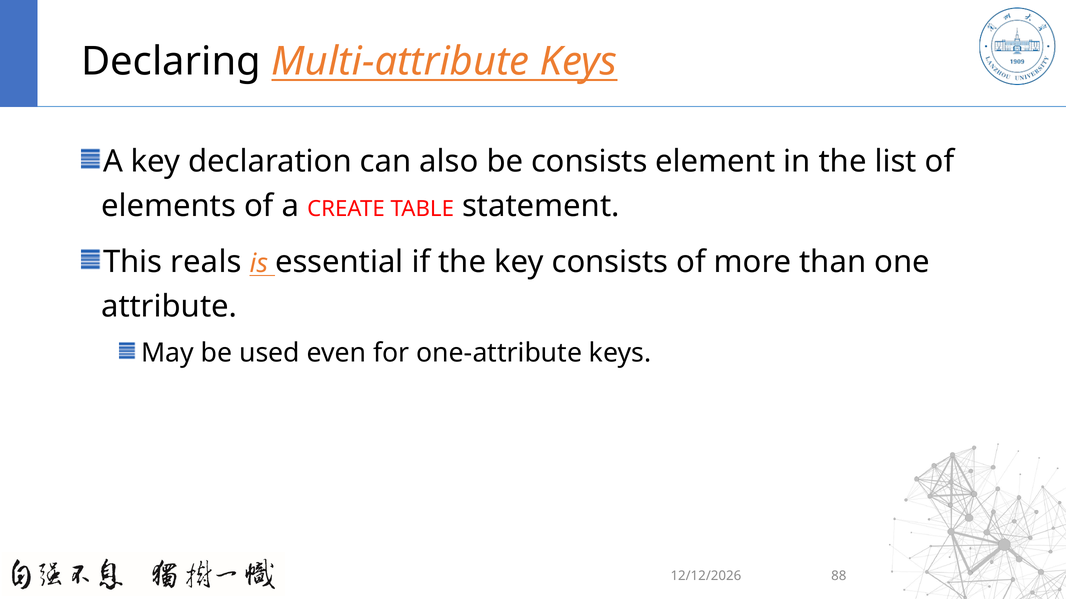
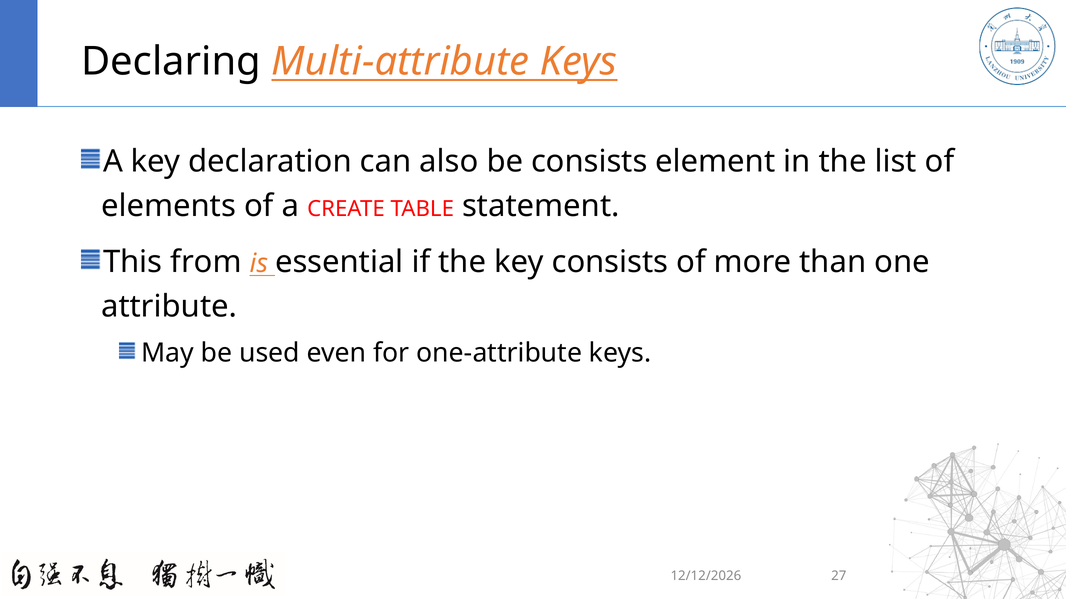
reals: reals -> from (206, 262)
88: 88 -> 27 (839, 577)
